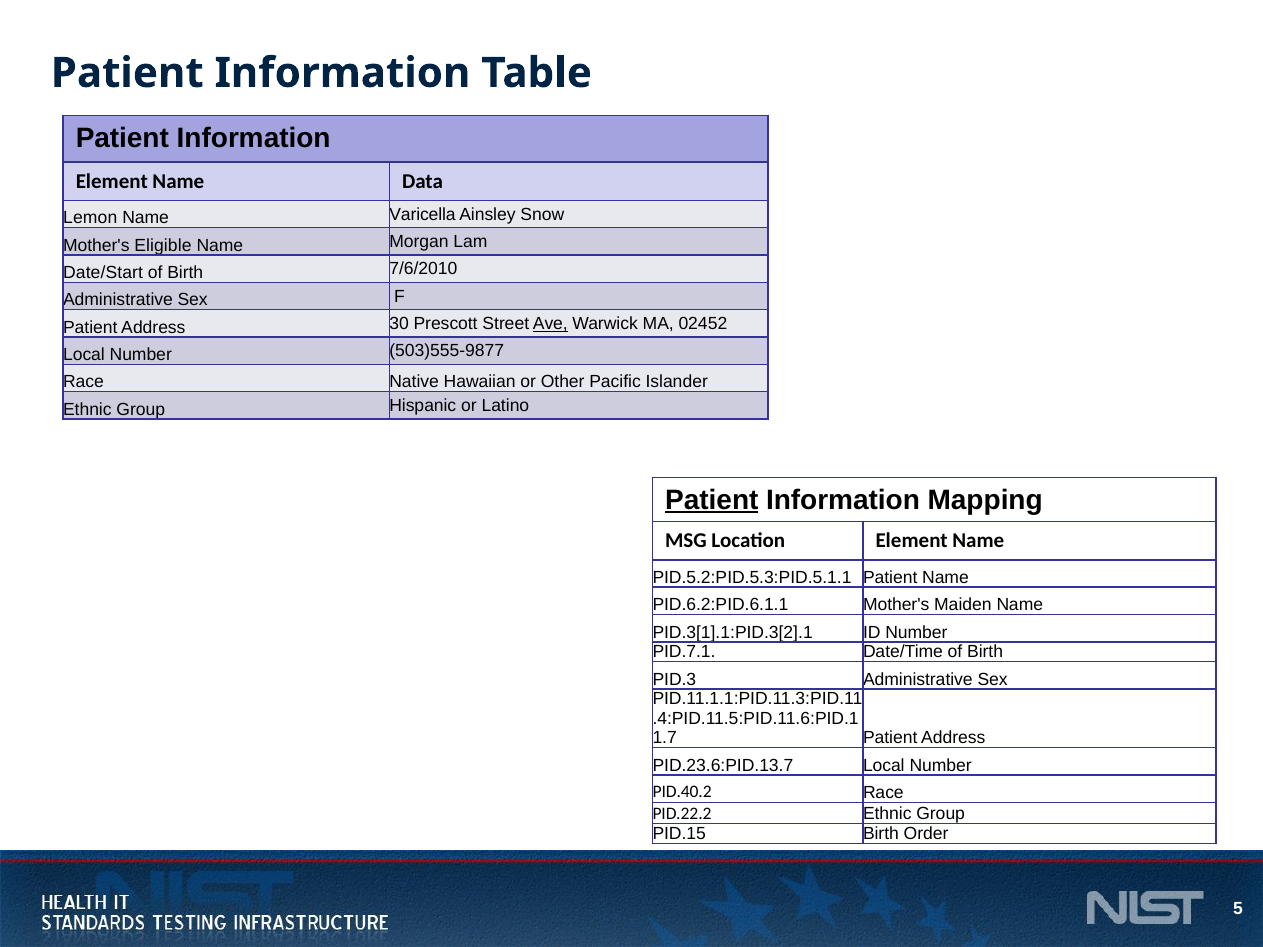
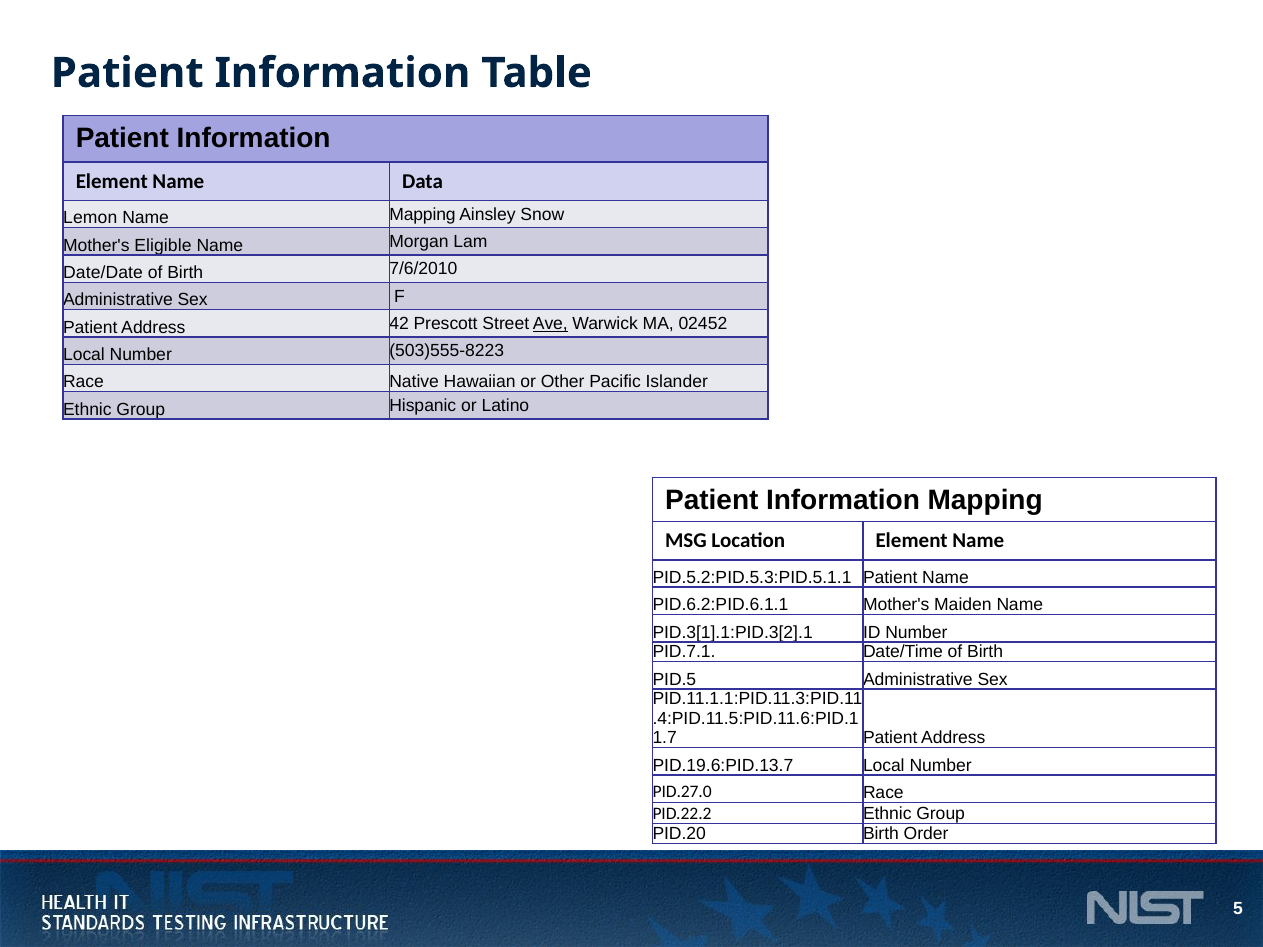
Name Varicella: Varicella -> Mapping (422, 214)
Date/Start: Date/Start -> Date/Date (103, 273)
30: 30 -> 42 (399, 324)
503)555-9877: 503)555-9877 -> 503)555-8223 (447, 351)
Patient underline: present -> none (712, 500)
PID.3: PID.3 -> PID.5 (674, 680)
PID.23.6:PID.13.7: PID.23.6:PID.13.7 -> PID.19.6:PID.13.7 (723, 766)
PID.40.2: PID.40.2 -> PID.27.0 (682, 792)
PID.15: PID.15 -> PID.20 (679, 834)
